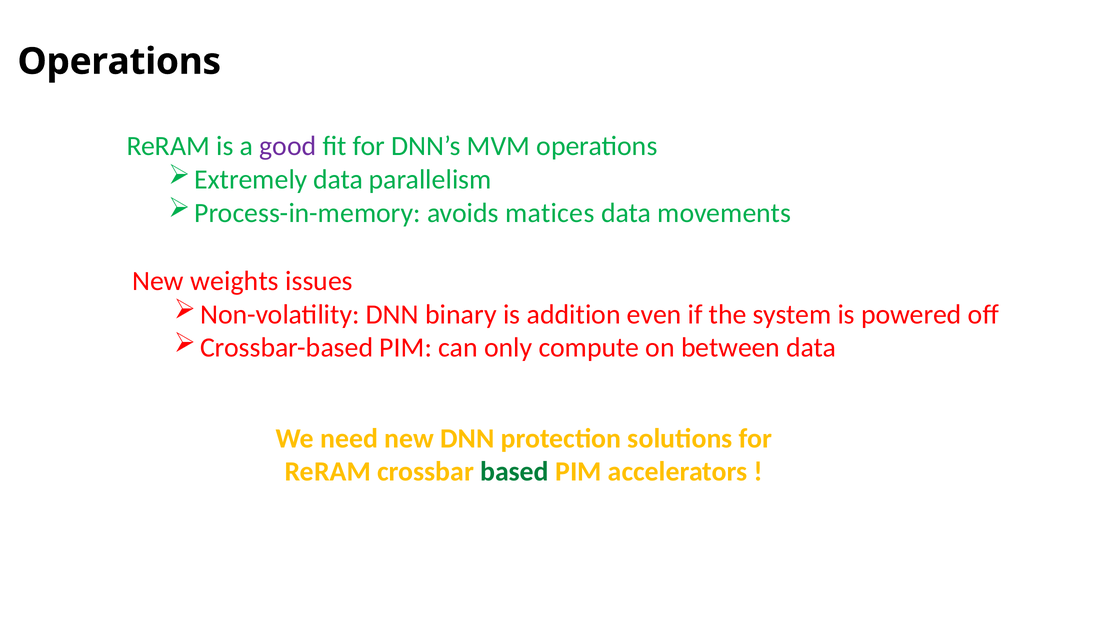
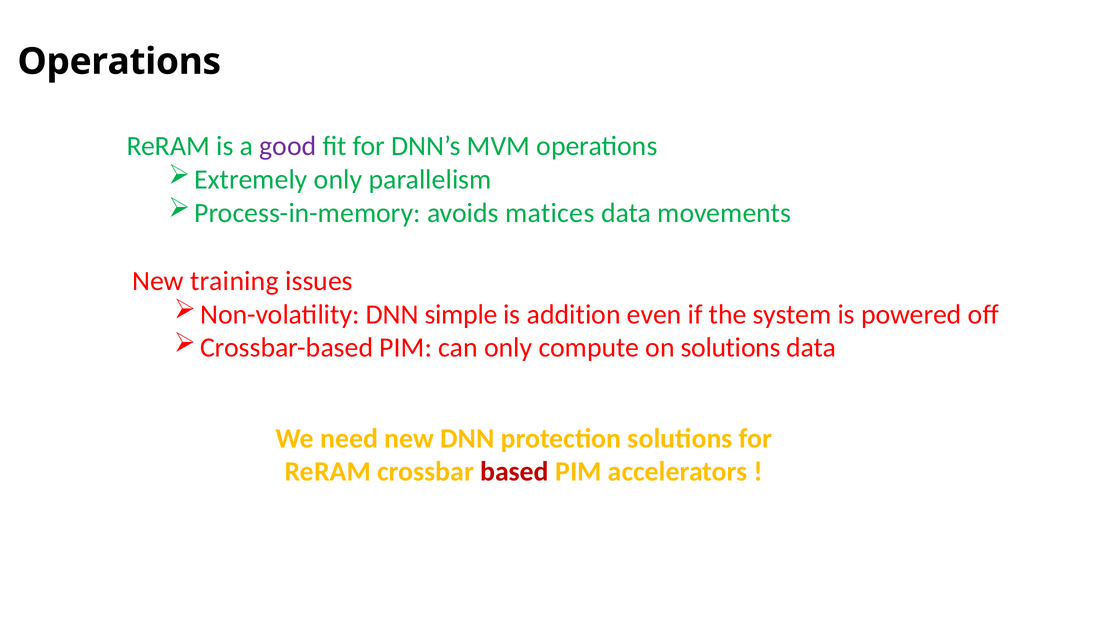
Extremely data: data -> only (338, 179)
weights: weights -> training (234, 281)
binary: binary -> simple (461, 314)
on between: between -> solutions (731, 348)
based colour: green -> red (515, 472)
